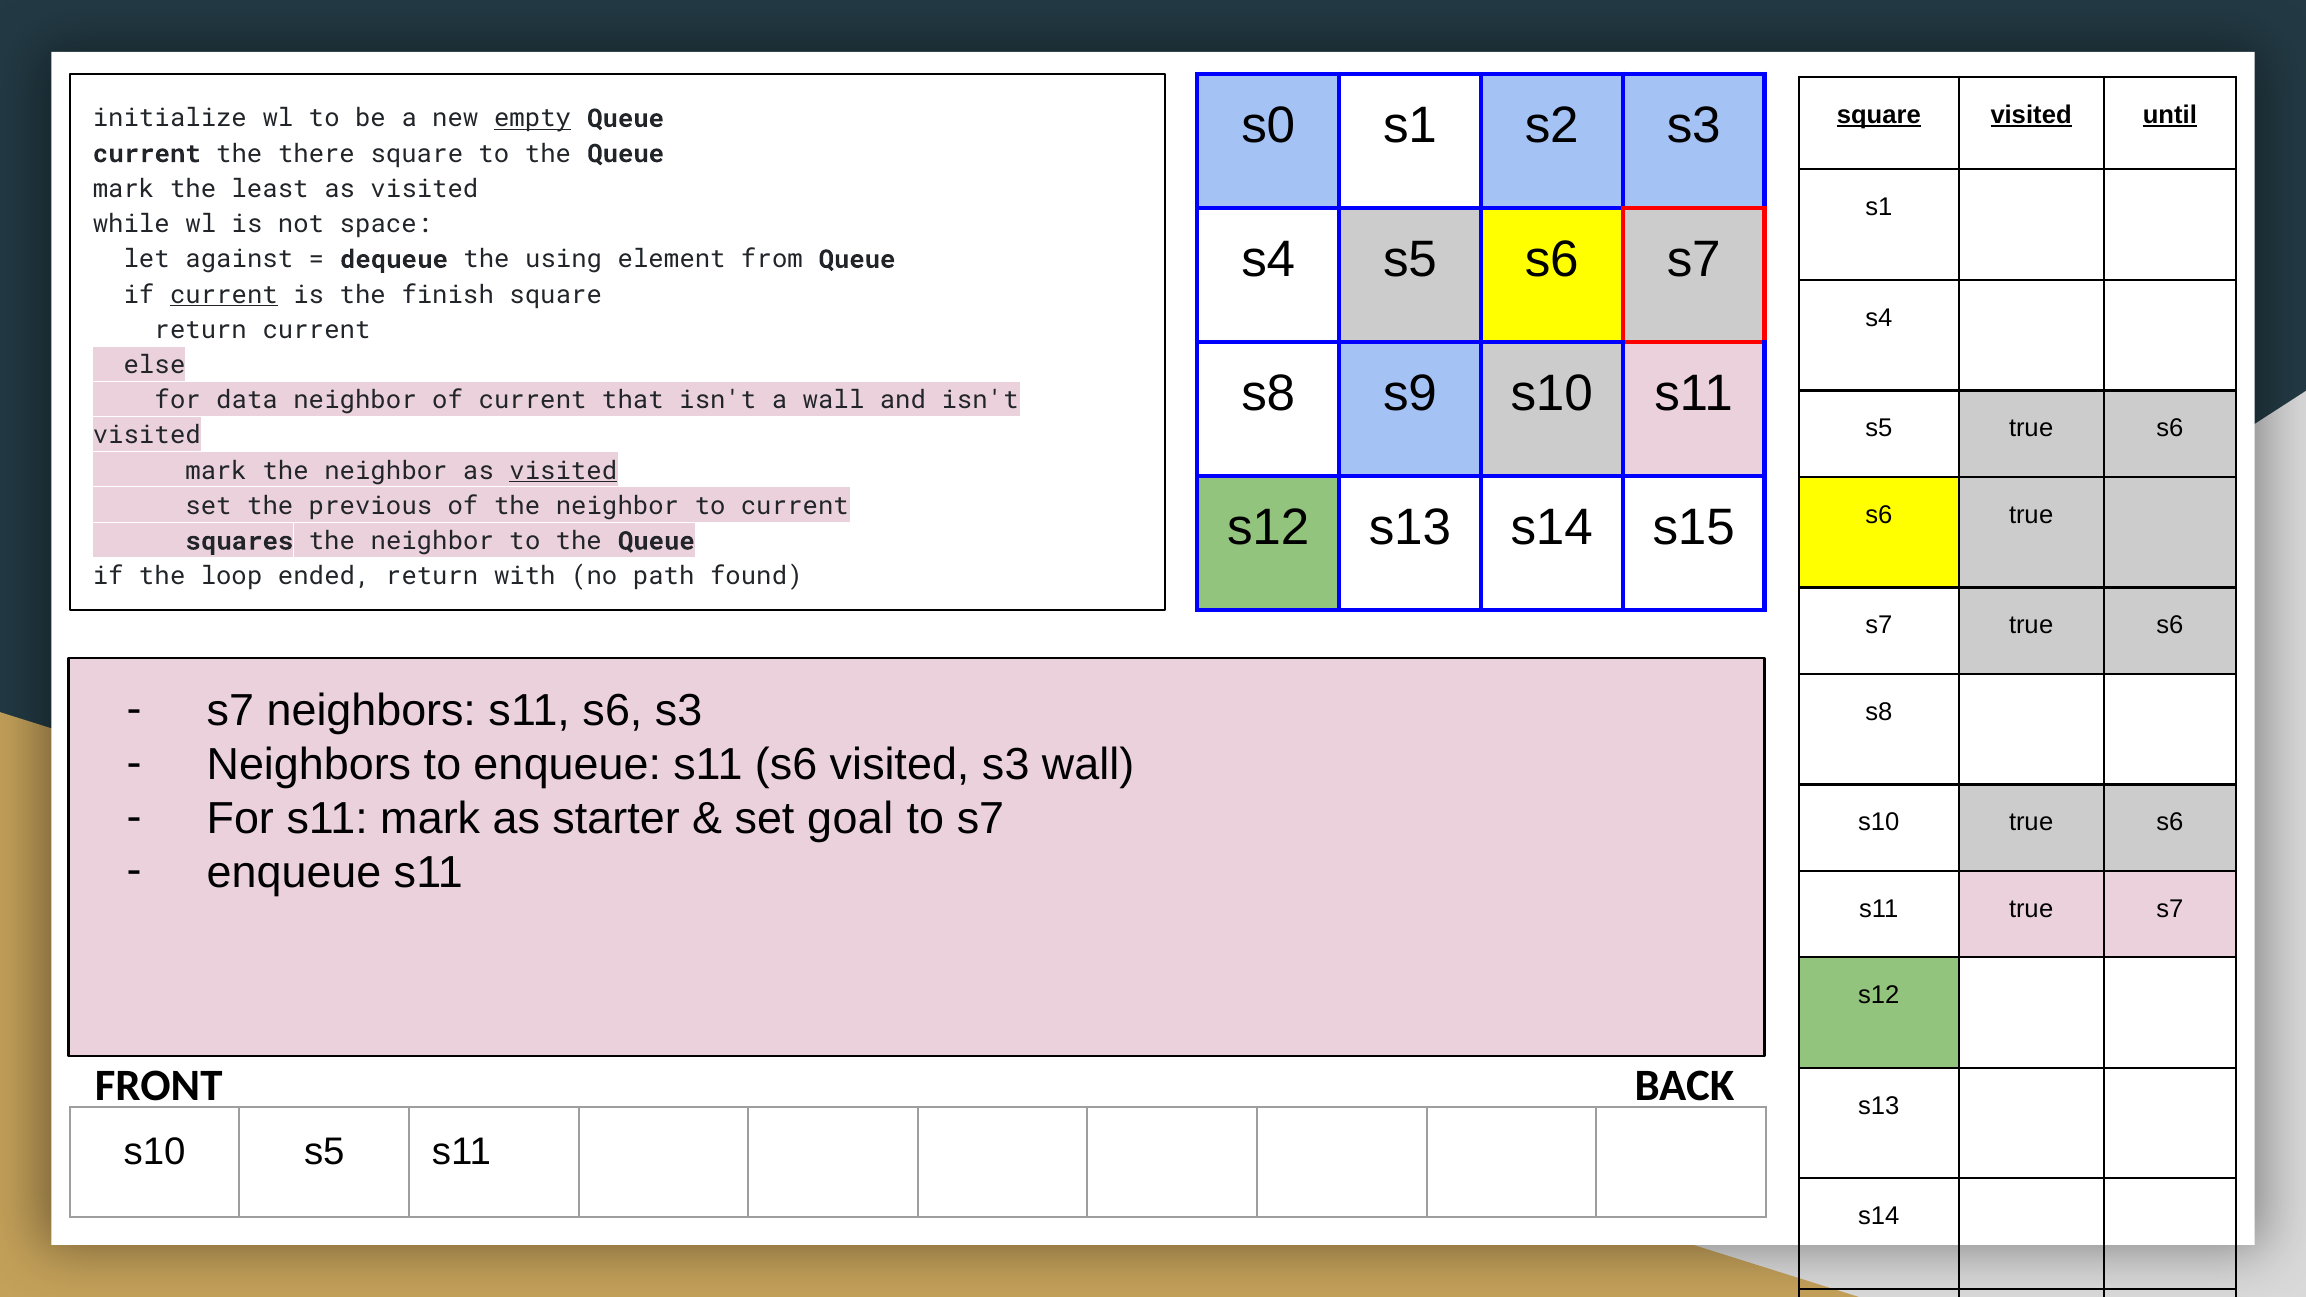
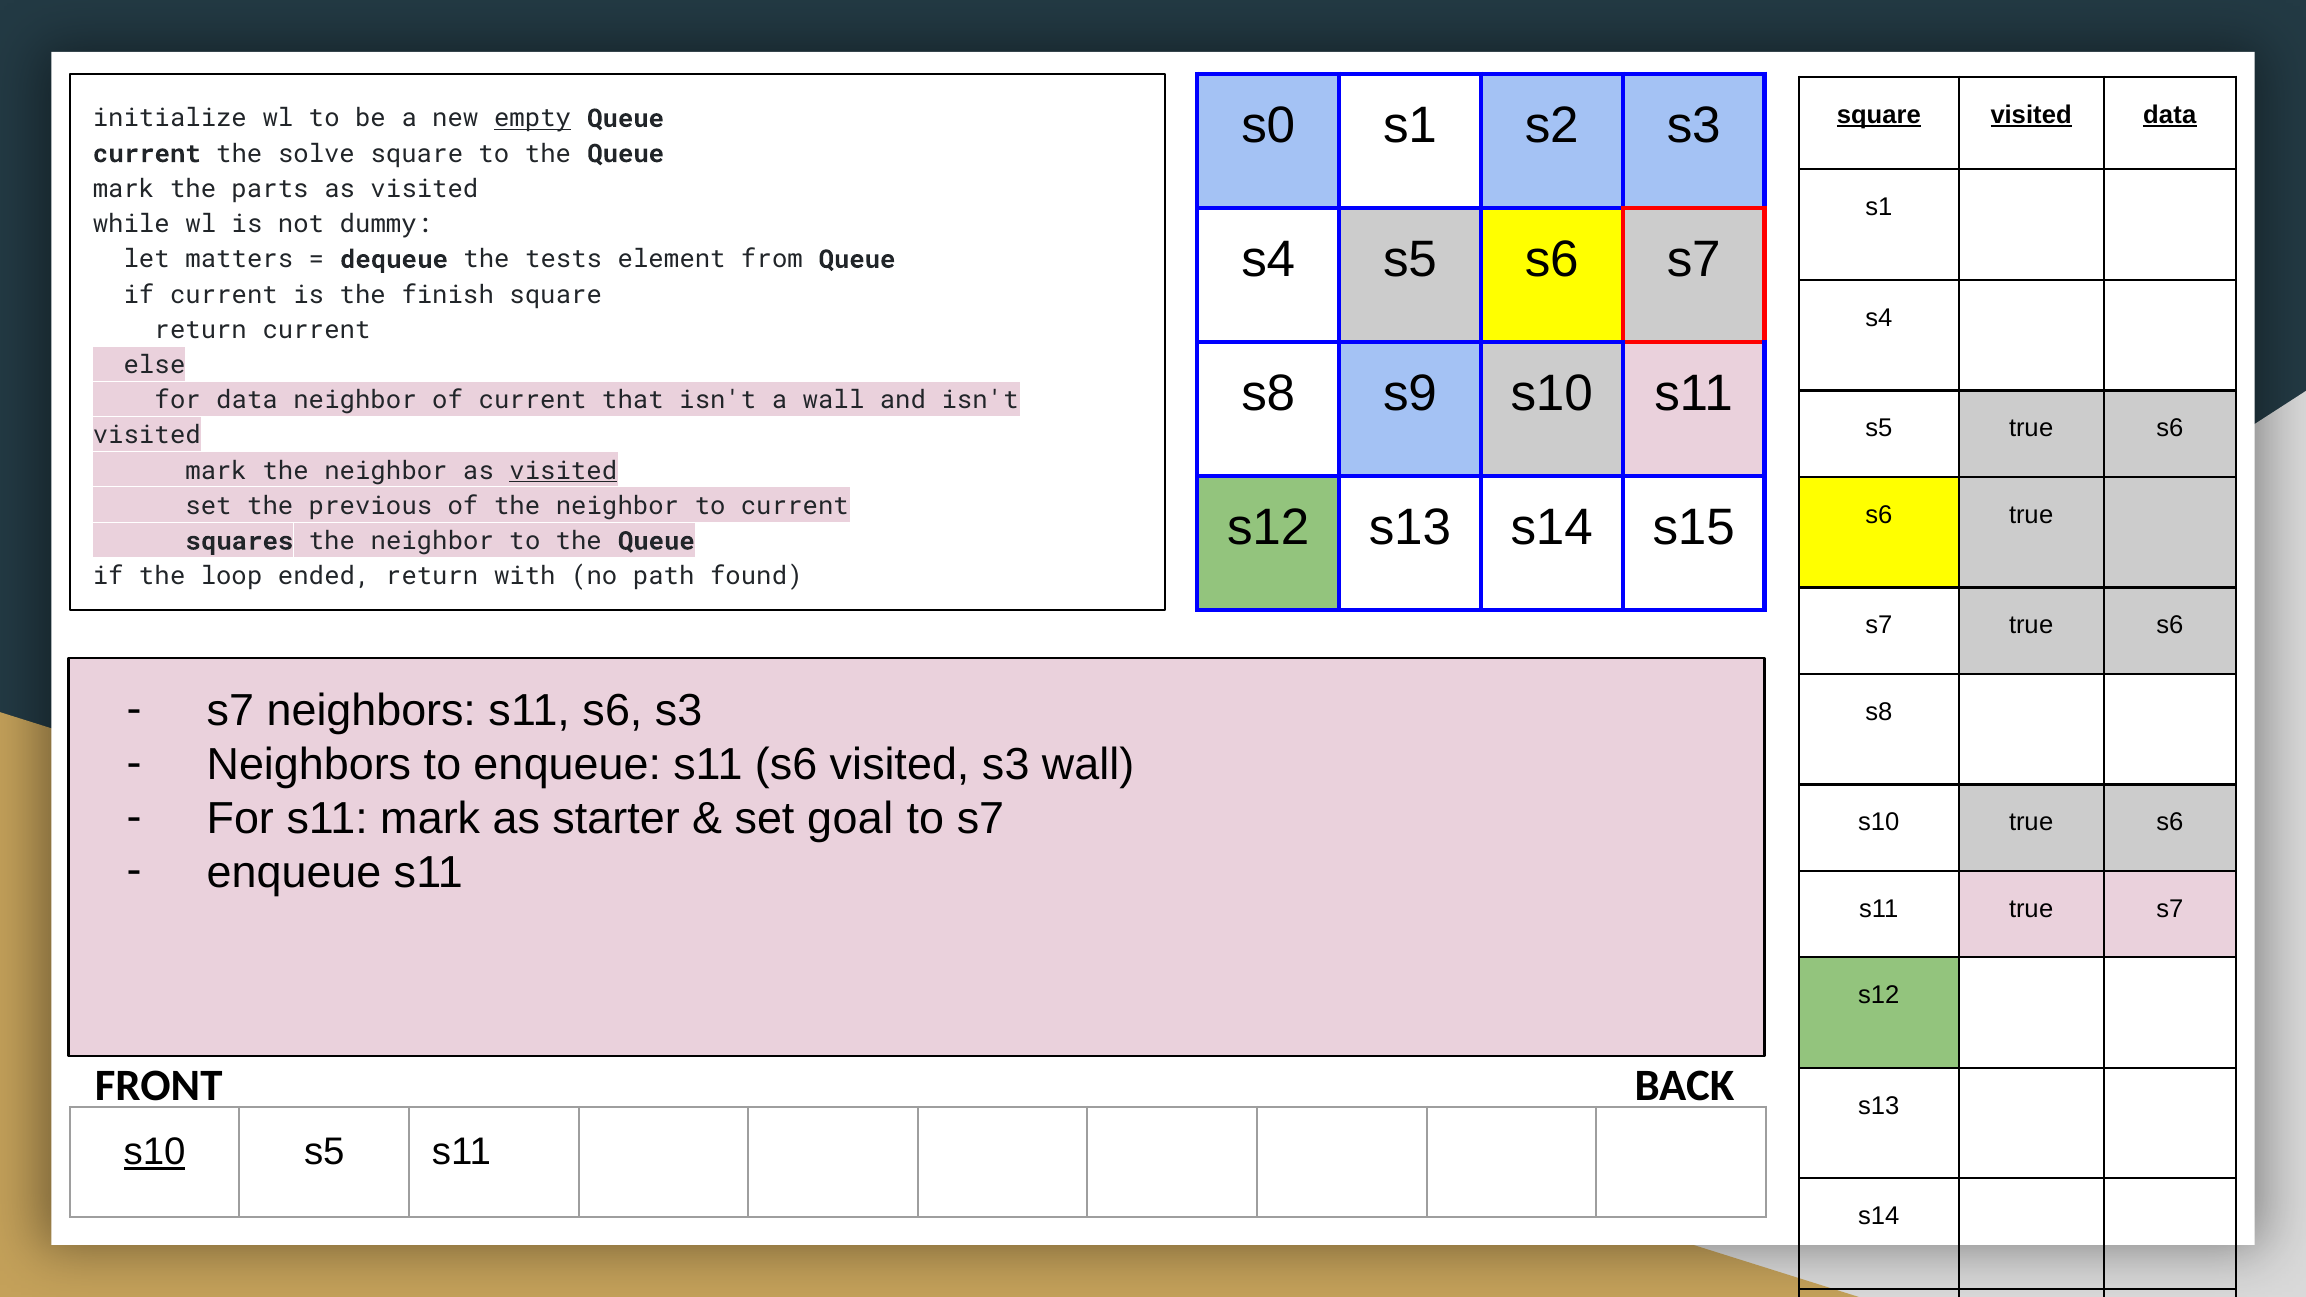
visited until: until -> data (2170, 115)
there: there -> solve (316, 154)
least: least -> parts (270, 189)
space: space -> dummy (386, 224)
against: against -> matters (239, 259)
using: using -> tests (564, 259)
current underline: present -> none (224, 295)
s10 underline: none -> present (155, 1152)
